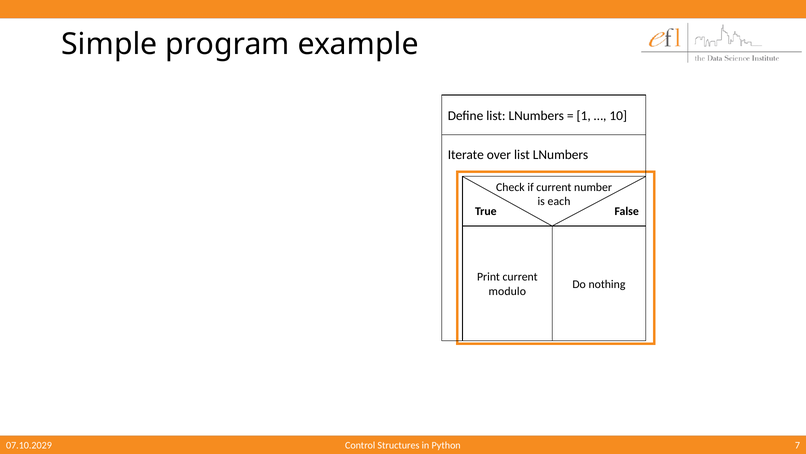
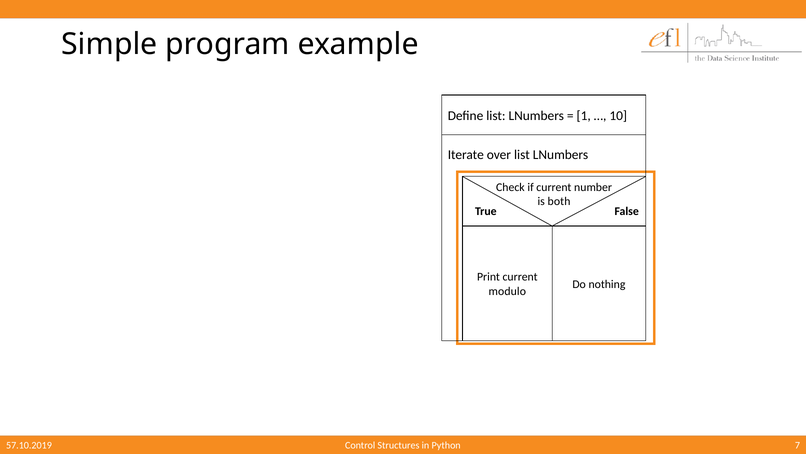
each: each -> both (559, 201)
07.10.2029: 07.10.2029 -> 57.10.2019 (29, 445)
